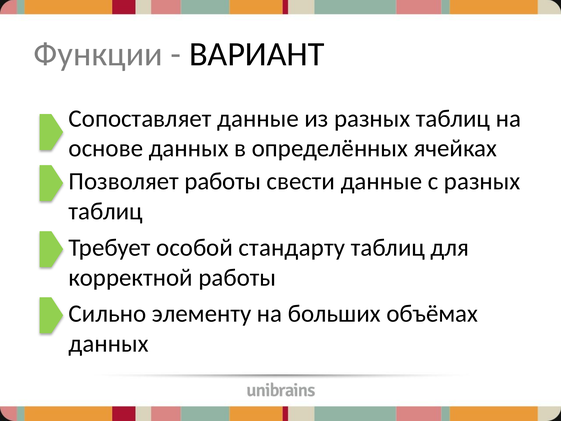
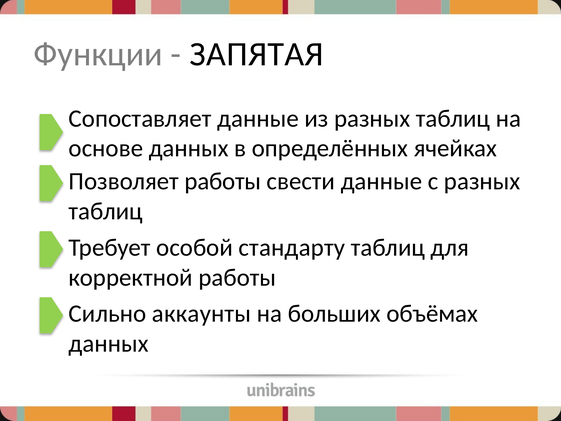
ВАРИАНТ: ВАРИАНТ -> ЗАПЯТАЯ (257, 54)
элементу: элементу -> аккаунты (202, 313)
